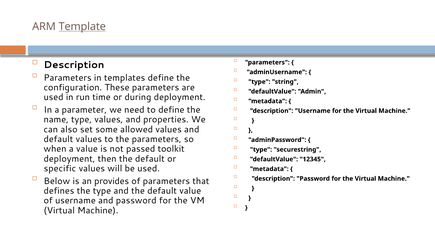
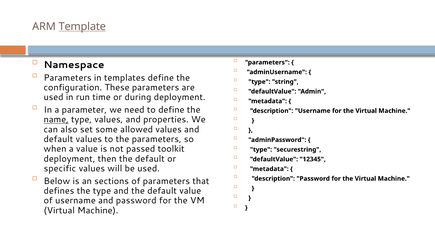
Description: Description -> Namespace (74, 65)
name underline: none -> present (56, 120)
provides: provides -> sections (112, 182)
